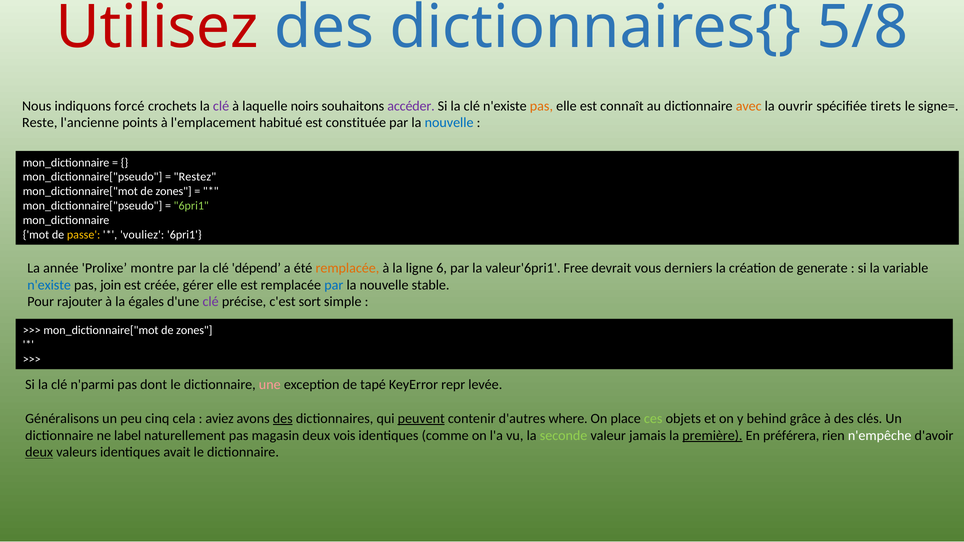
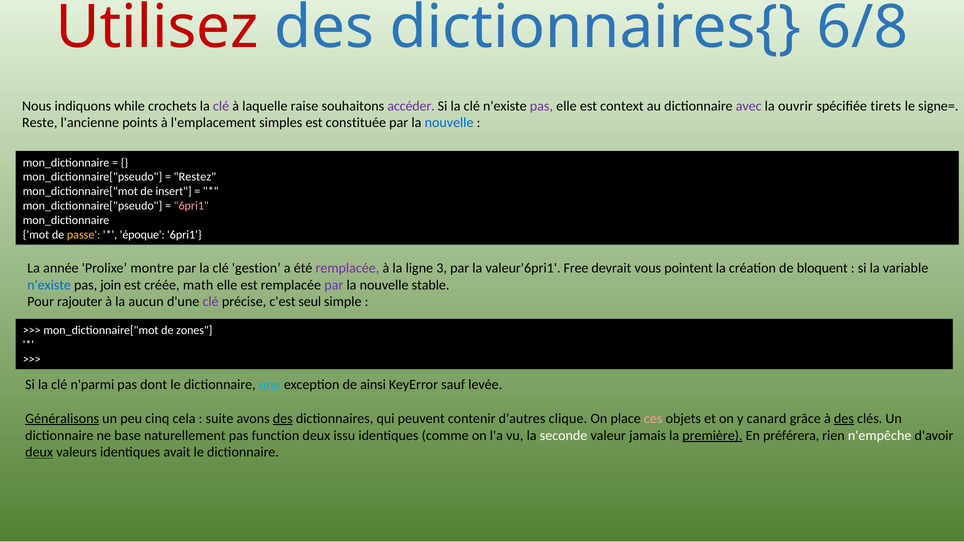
5/8: 5/8 -> 6/8 (862, 28)
forcé: forcé -> while (129, 106)
noirs: noirs -> raise (304, 106)
pas colour: orange -> purple (541, 106)
connaît: connaît -> context (622, 106)
avec colour: orange -> purple (749, 106)
habitué: habitué -> simples (281, 123)
zones: zones -> insert (174, 192)
6pri1 colour: light green -> pink (191, 206)
vouliez: vouliez -> époque (142, 235)
dépend: dépend -> gestion (256, 268)
remplacée colour: orange -> purple (347, 268)
6: 6 -> 3 (442, 268)
derniers: derniers -> pointent (689, 268)
generate: generate -> bloquent (822, 268)
gérer: gérer -> math (198, 285)
par colour: blue -> purple (334, 285)
égales: égales -> aucun (146, 302)
sort: sort -> seul (310, 302)
une colour: pink -> light blue (270, 385)
tapé: tapé -> ainsi (373, 385)
repr: repr -> sauf (453, 385)
Généralisons underline: none -> present (62, 419)
aviez: aviez -> suite (220, 419)
peuvent underline: present -> none (421, 419)
where: where -> clique (568, 419)
ces colour: light green -> pink (653, 419)
behind: behind -> canard (767, 419)
des underline: none -> present (844, 419)
label: label -> base (128, 436)
magasin: magasin -> function (275, 436)
vois: vois -> issu (344, 436)
seconde colour: light green -> white (564, 436)
